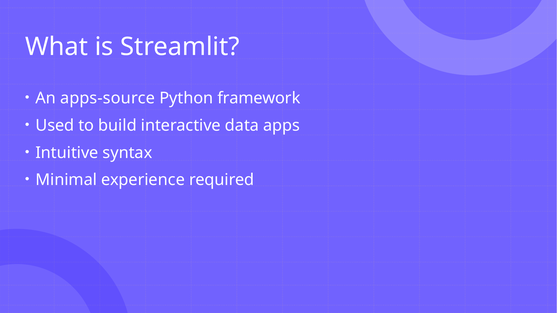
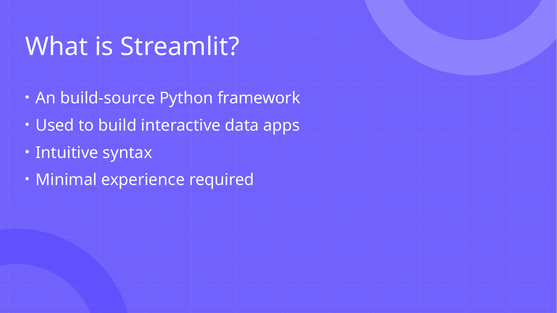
apps-source: apps-source -> build-source (108, 98)
